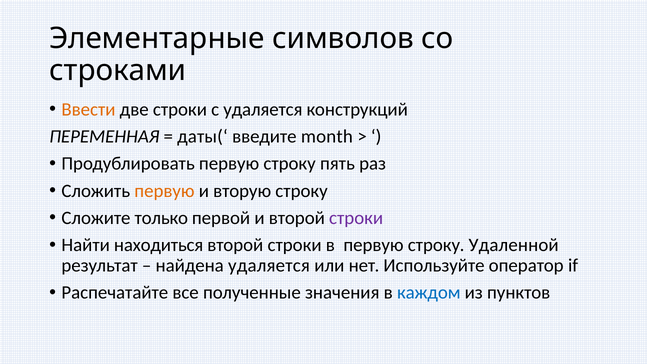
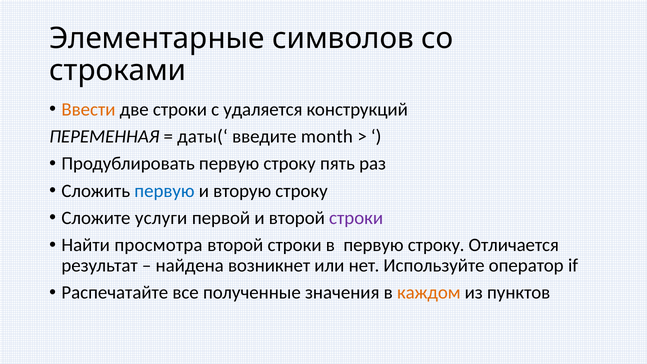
первую colour: orange -> blue (164, 191)
только: только -> услуги (161, 218)
находиться: находиться -> просмотра (158, 245)
Удаленной: Удаленной -> Отличается (514, 245)
найдена удаляется: удаляется -> возникнет (269, 265)
каждом colour: blue -> orange (429, 293)
